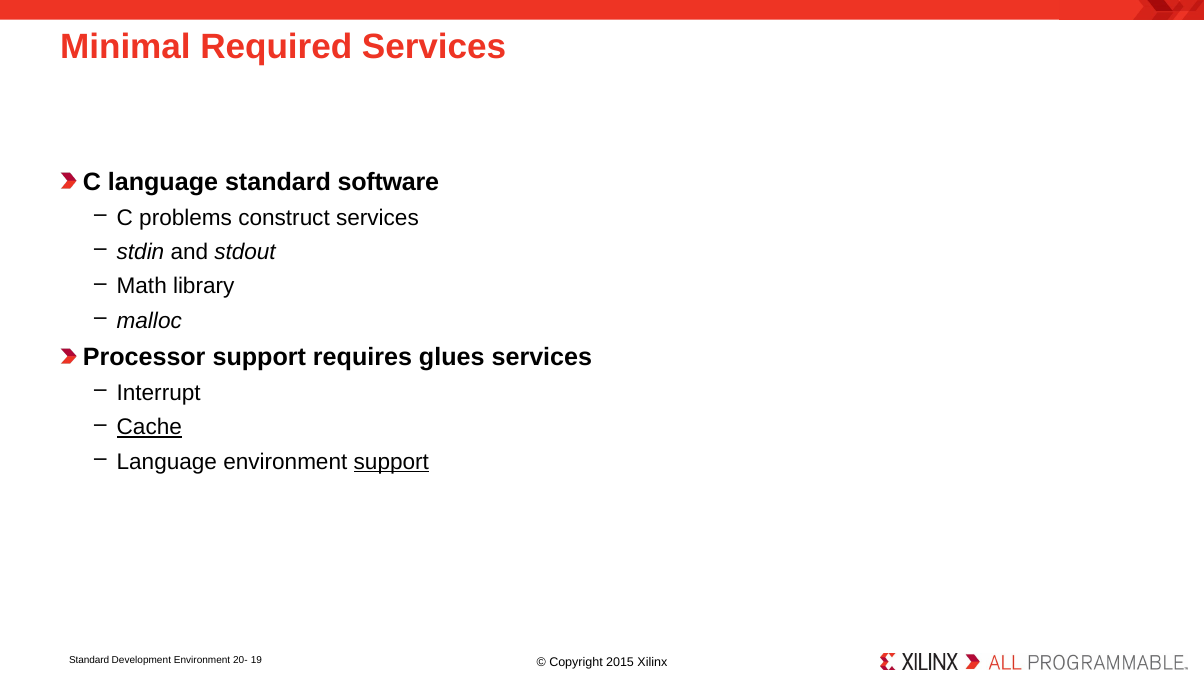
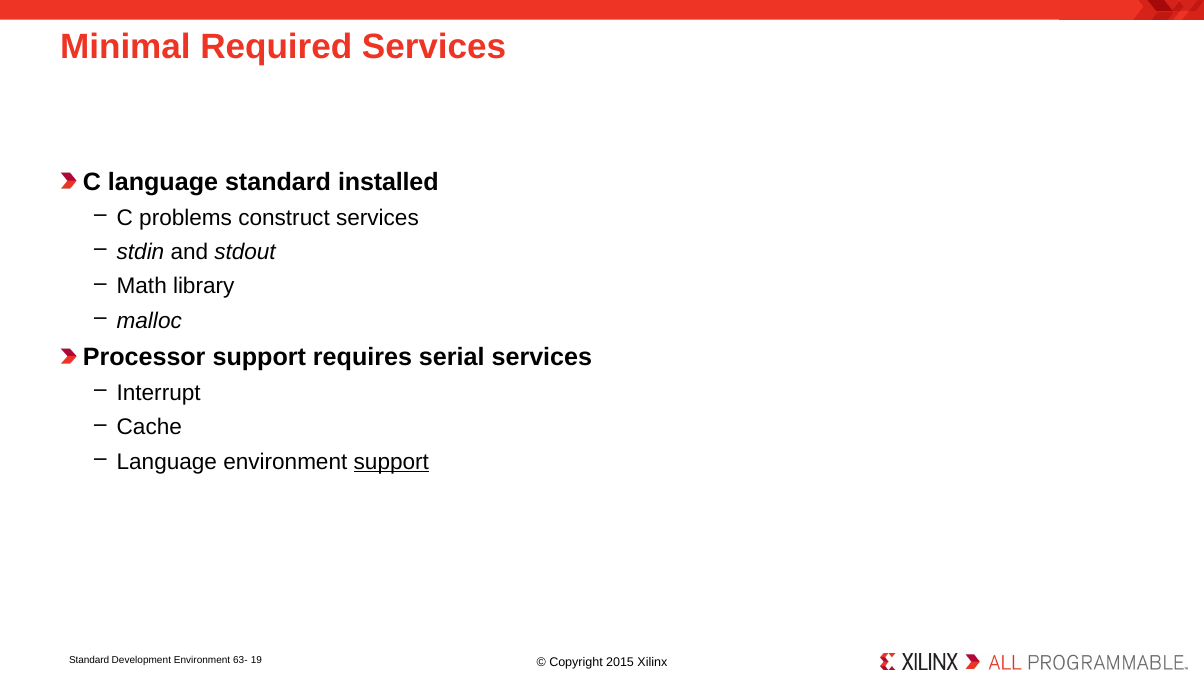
software: software -> installed (388, 182)
glues: glues -> serial (452, 358)
Cache underline: present -> none (149, 428)
20-: 20- -> 63- (240, 660)
